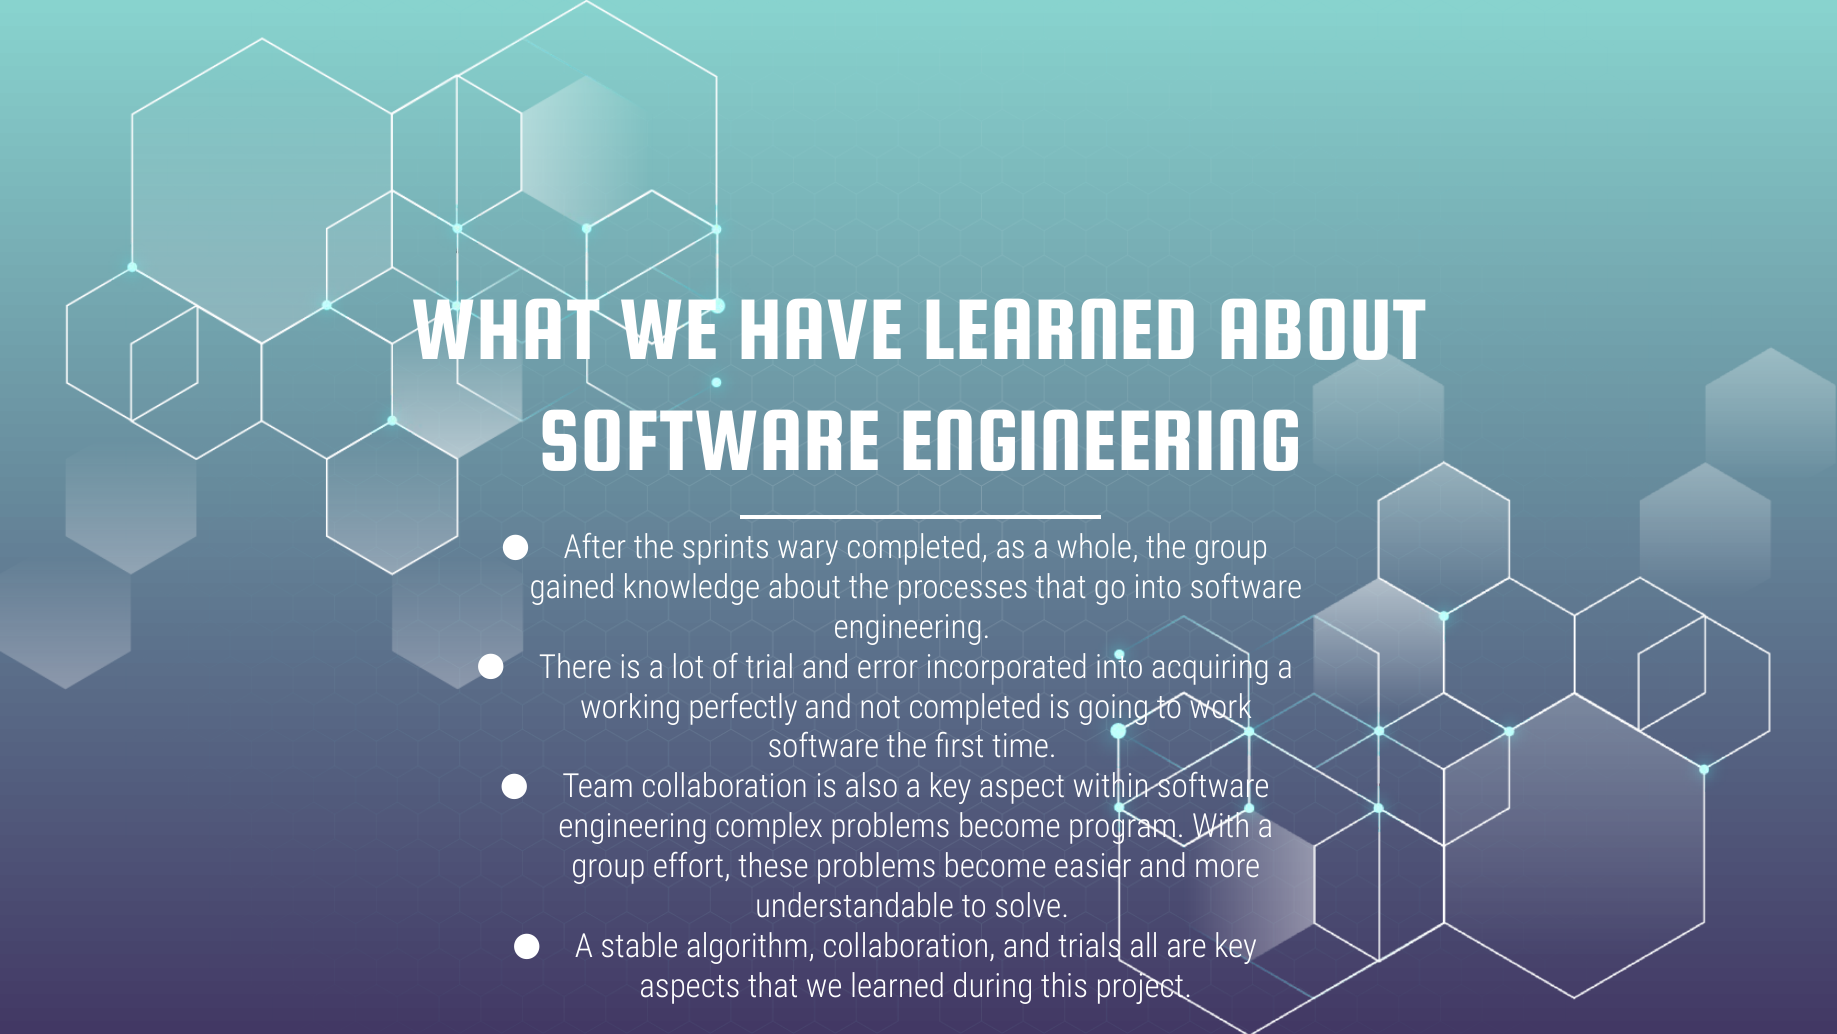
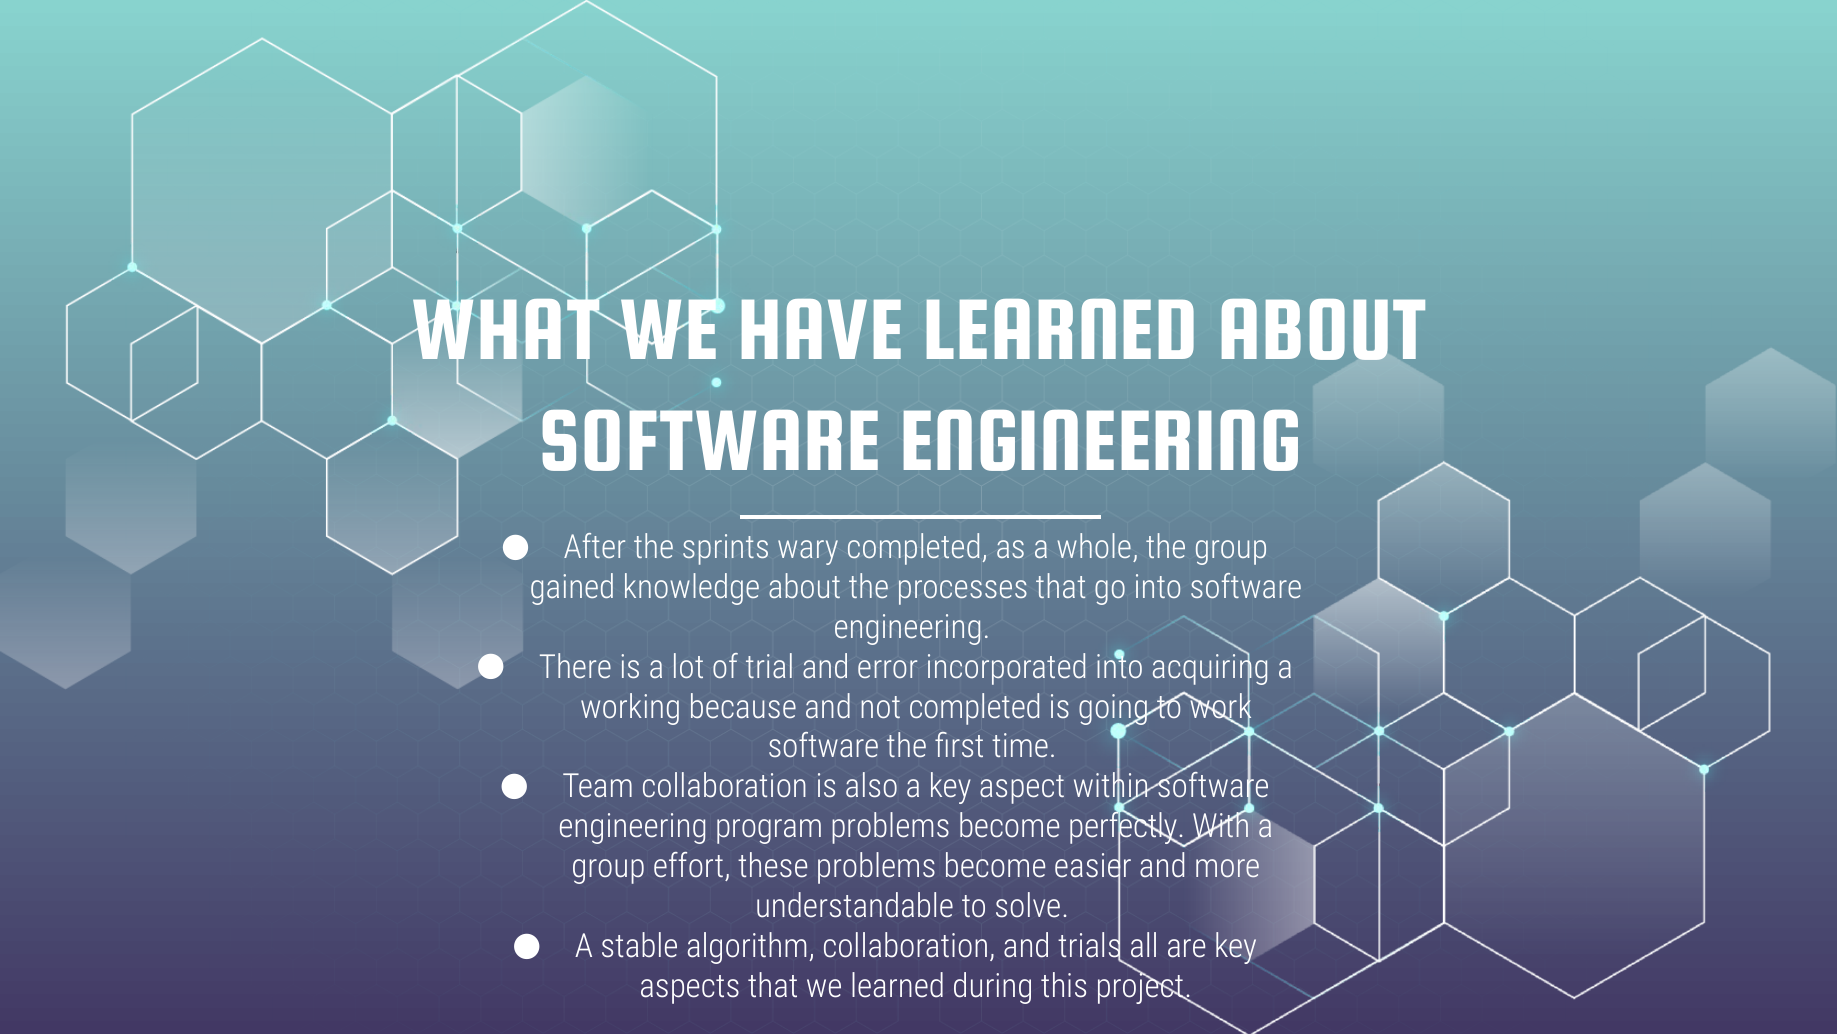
perfectly: perfectly -> because (743, 707)
complex: complex -> program (769, 826)
program: program -> perfectly (1127, 826)
